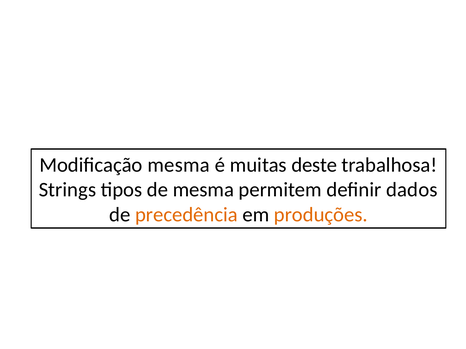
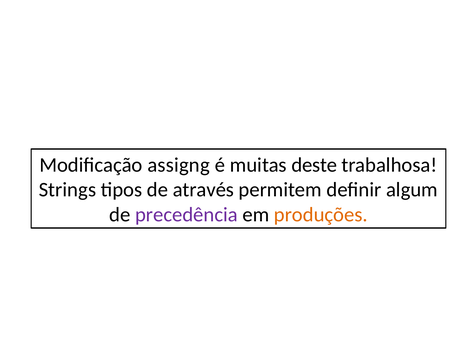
Modificação mesma: mesma -> assigng (179, 165)
de mesma: mesma -> através (203, 190)
dados: dados -> algum (412, 190)
precedência colour: orange -> purple (186, 215)
